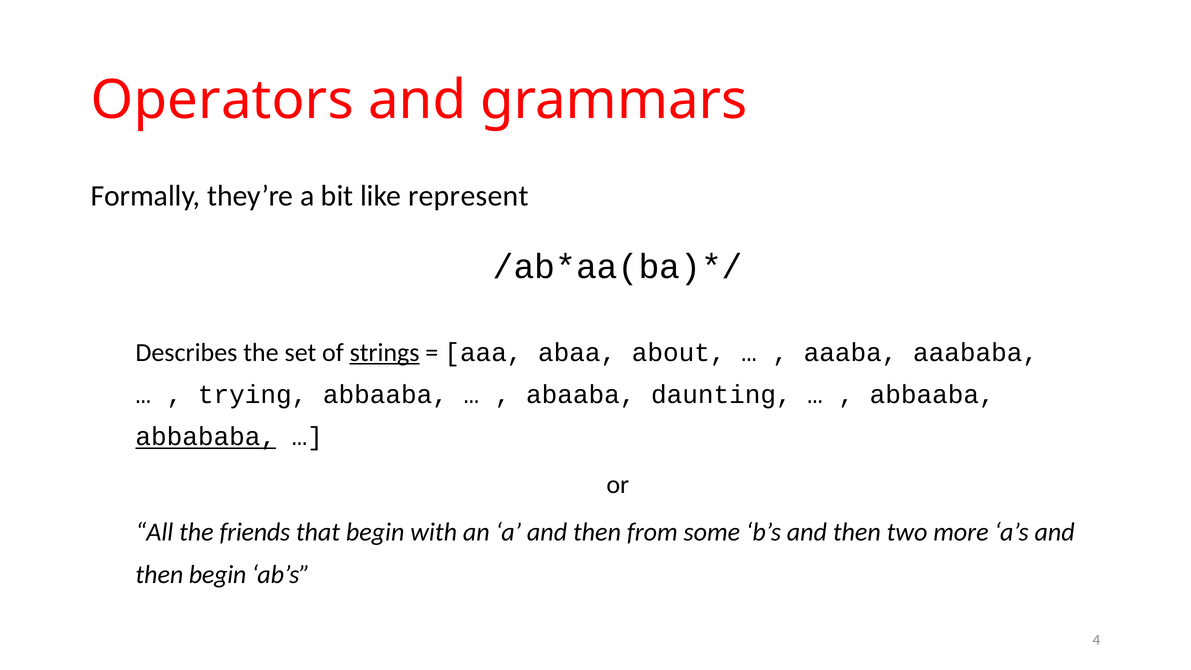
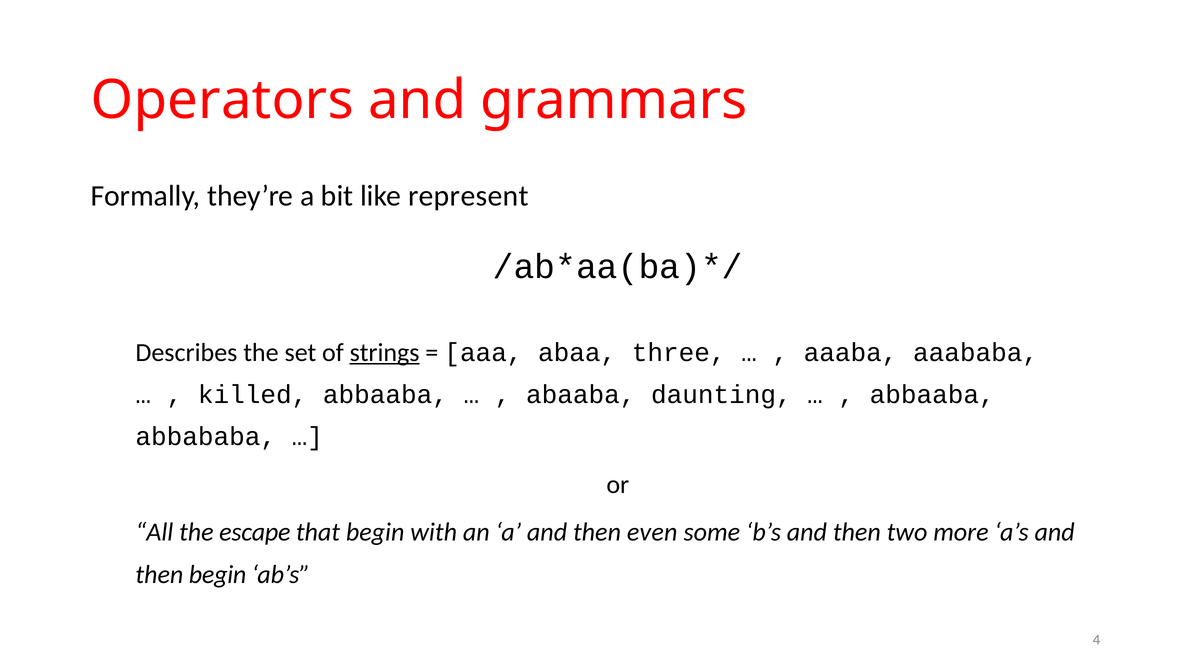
about: about -> three (679, 352)
trying: trying -> killed (253, 395)
abbababa underline: present -> none (206, 437)
friends: friends -> escape (255, 532)
from: from -> even (652, 532)
